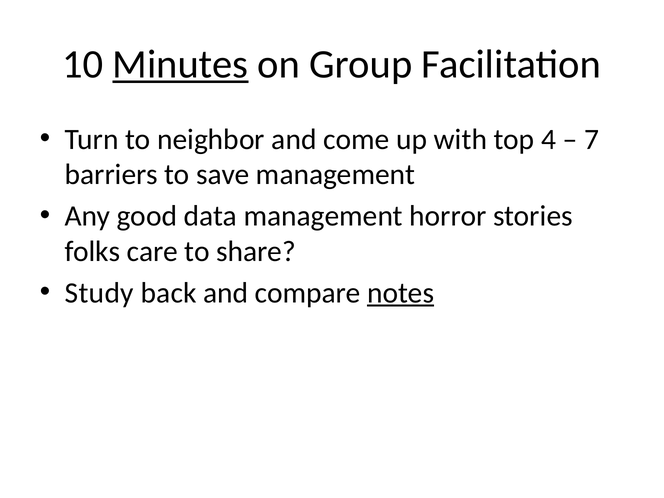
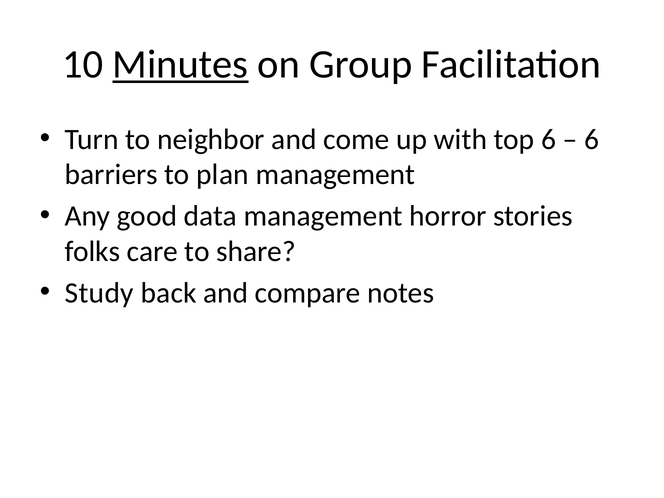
top 4: 4 -> 6 (549, 139)
7: 7 -> 6 (592, 139)
save: save -> plan (223, 175)
notes underline: present -> none (401, 293)
